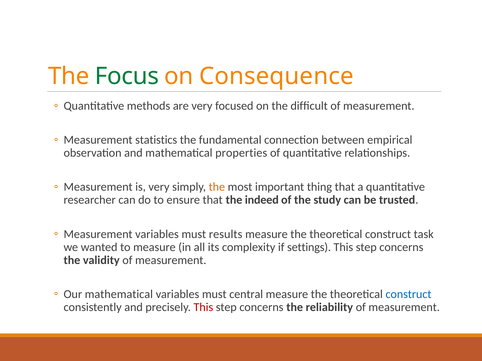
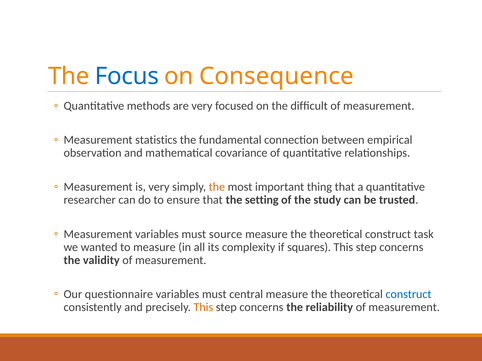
Focus colour: green -> blue (127, 76)
properties: properties -> covariance (241, 153)
indeed: indeed -> setting (262, 200)
results: results -> source (226, 234)
settings: settings -> squares (309, 247)
Our mathematical: mathematical -> questionnaire (119, 294)
This colour: red -> orange (203, 307)
